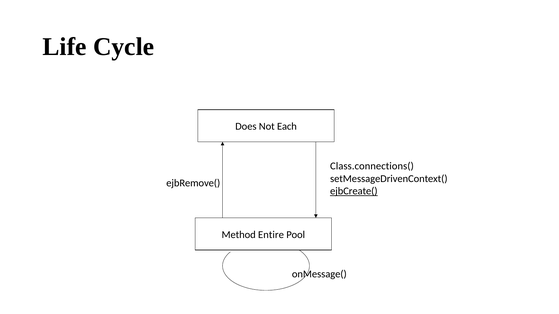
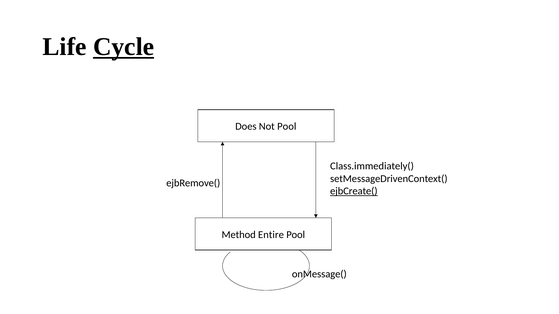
Cycle underline: none -> present (124, 47)
Not Each: Each -> Pool (287, 127)
Class.connections(: Class.connections( -> Class.immediately( (372, 166)
